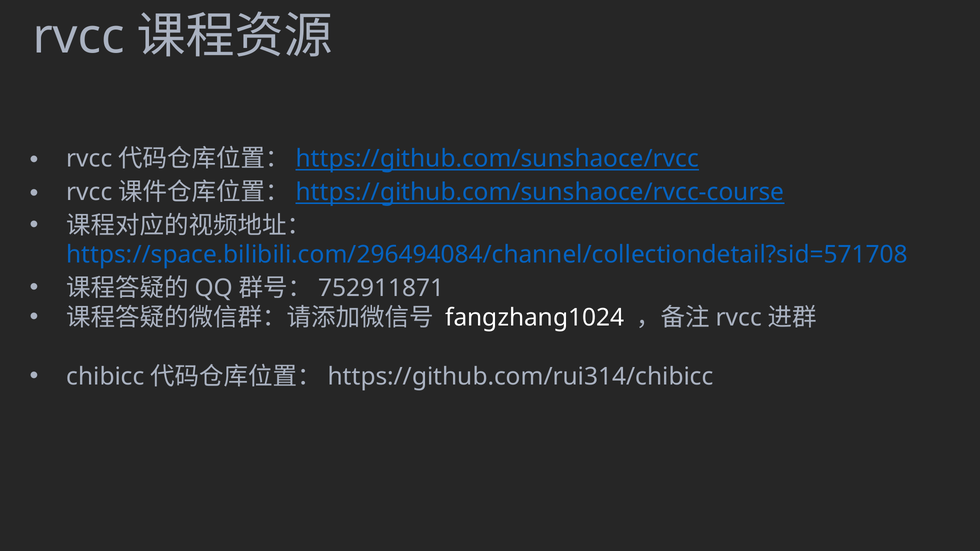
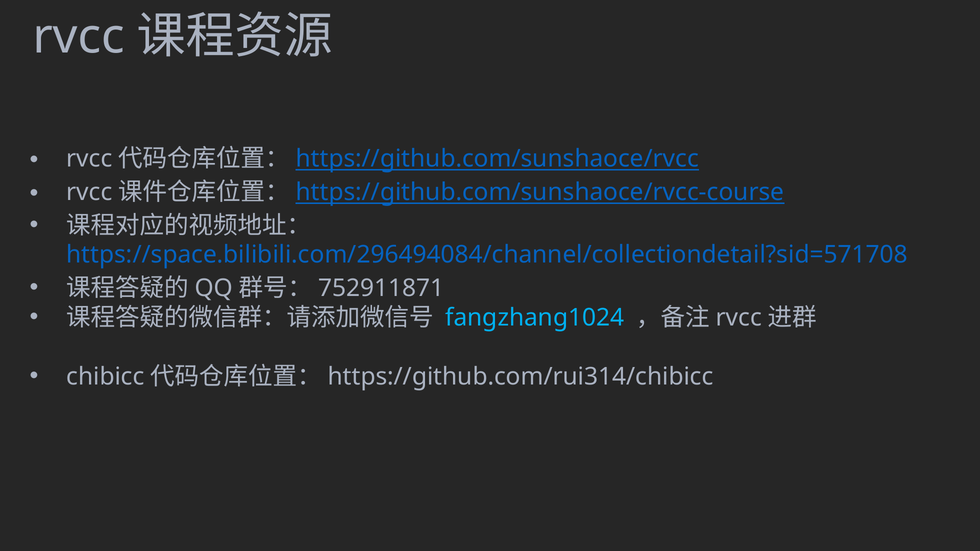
fangzhang1024 colour: white -> light blue (535, 318)
